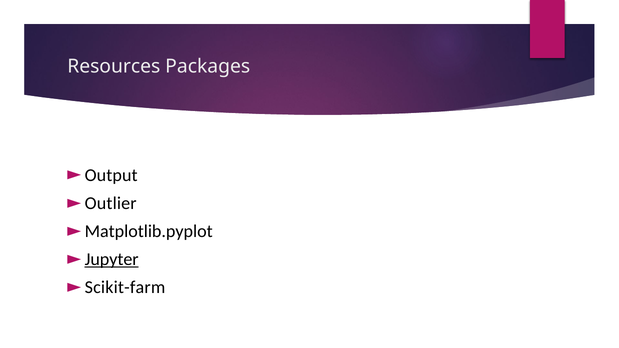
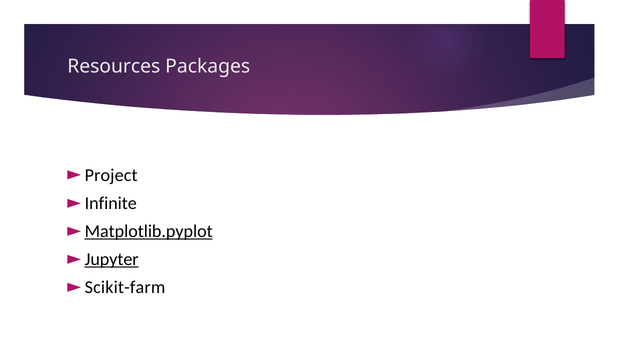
Output: Output -> Project (111, 175)
Outlier: Outlier -> Infinite (111, 203)
Matplotlib.pyplot underline: none -> present (149, 231)
